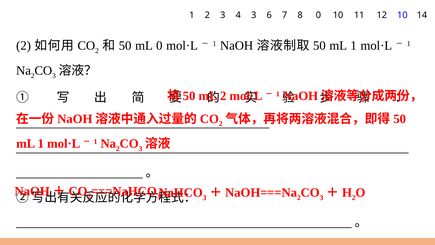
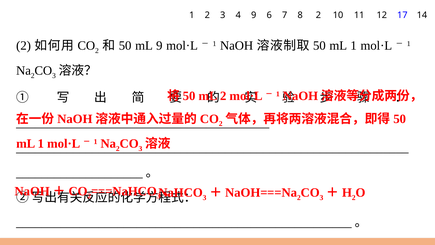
4 3: 3 -> 9 (254, 15)
8 0: 0 -> 2 (318, 15)
12 10: 10 -> 17 (402, 15)
mL 0: 0 -> 9 (159, 46)
